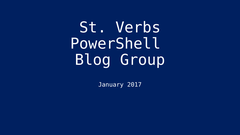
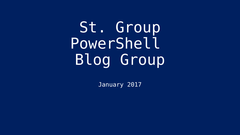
St Verbs: Verbs -> Group (138, 28)
